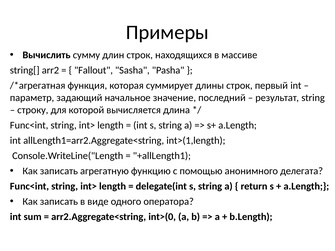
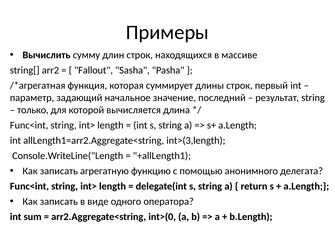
строку: строку -> только (33, 110)
int>(1,length: int>(1,length -> int>(3,length (196, 141)
